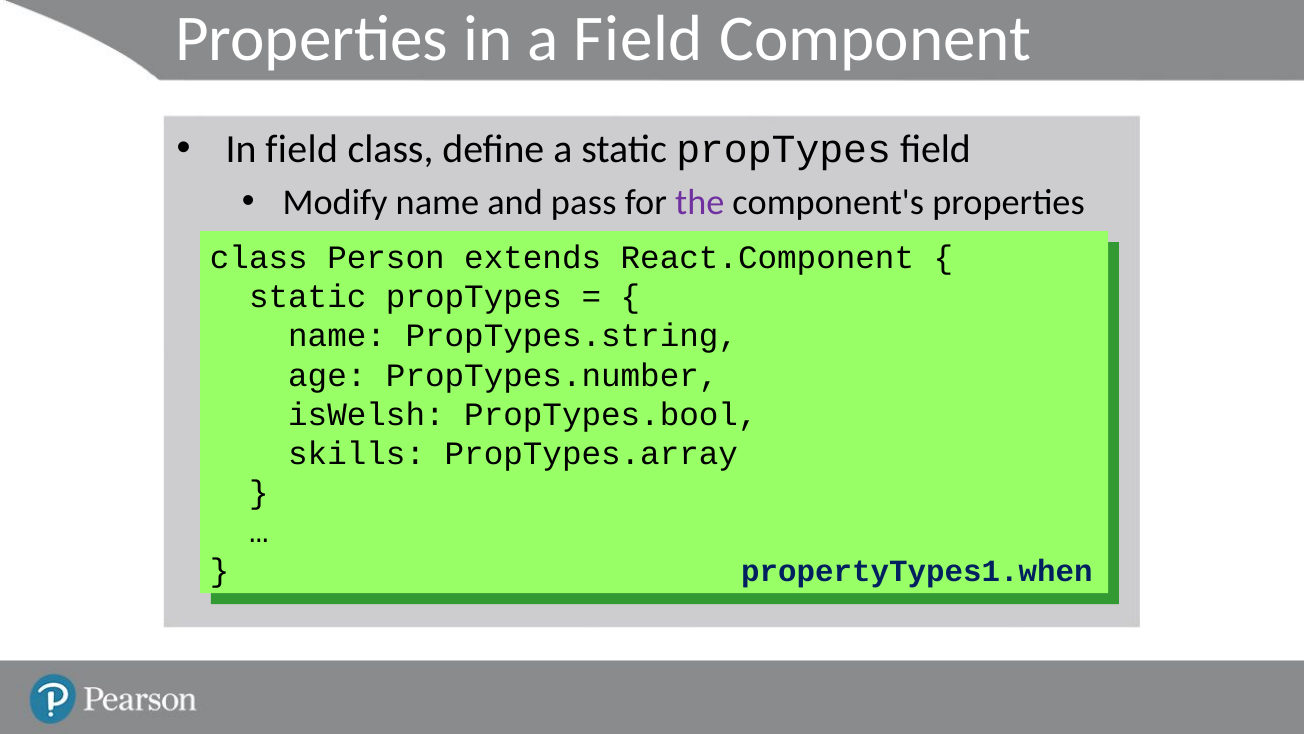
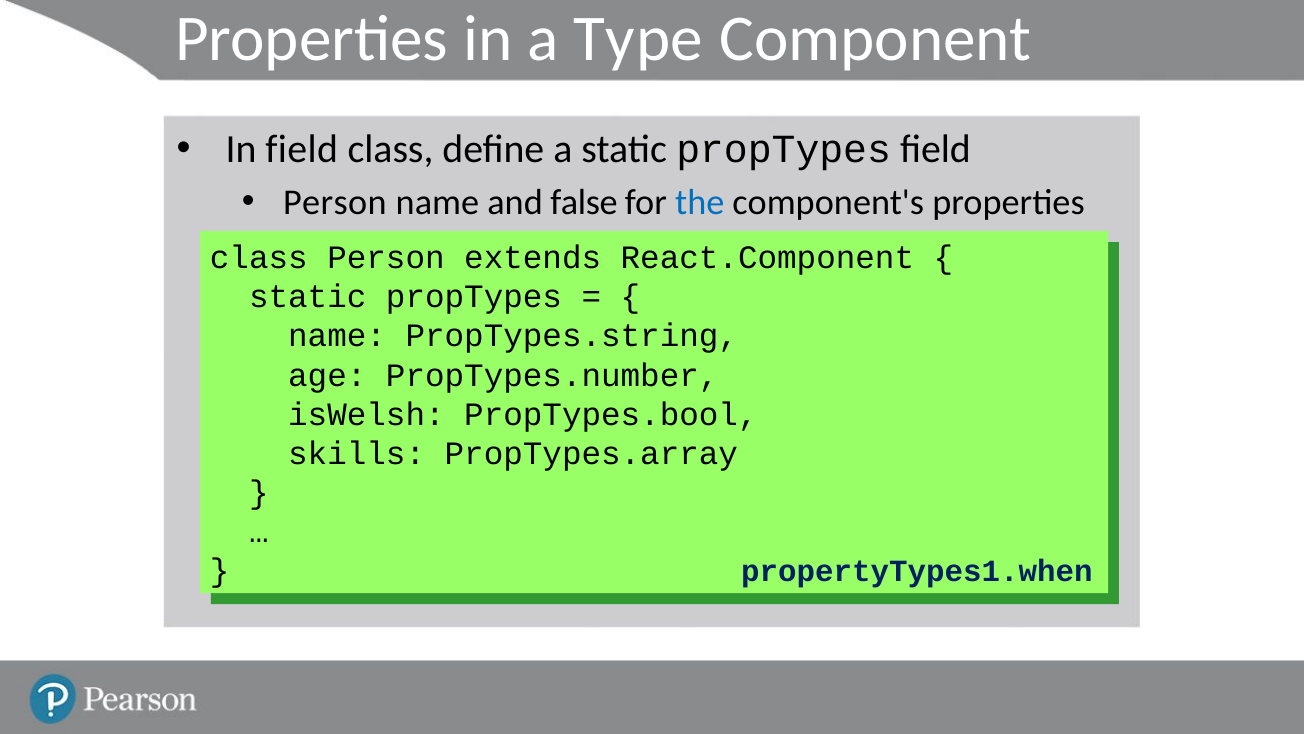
Field: Field -> Type (638, 39)
Modify: Modify -> Person (335, 202)
pass: pass -> false (584, 202)
the colour: purple -> blue (700, 202)
